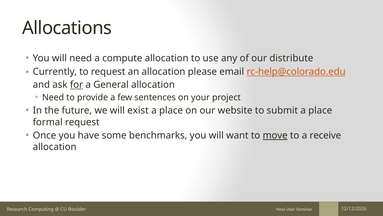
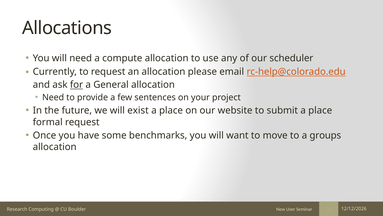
distribute: distribute -> scheduler (291, 58)
move underline: present -> none (275, 135)
receive: receive -> groups (325, 135)
